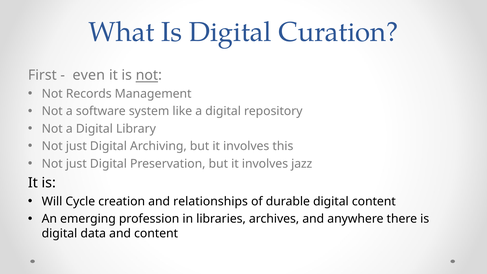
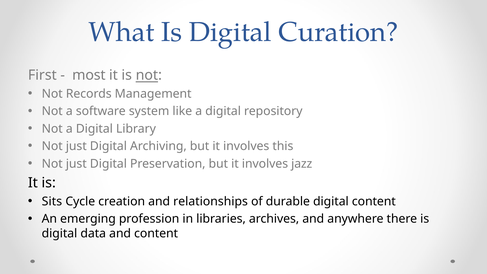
even: even -> most (89, 75)
Will: Will -> Sits (52, 201)
